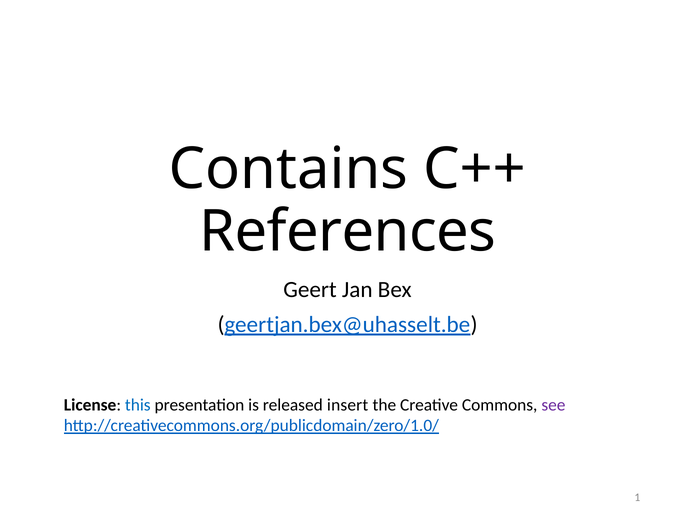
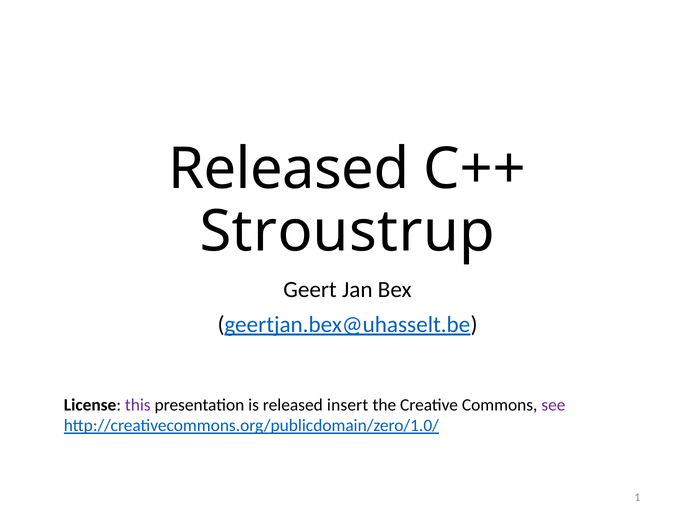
Contains: Contains -> Released (289, 169)
References: References -> Stroustrup (347, 232)
this colour: blue -> purple (138, 405)
